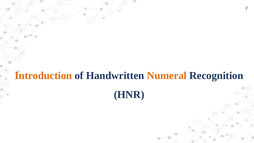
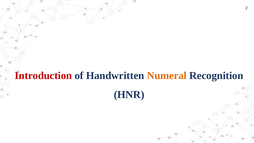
Introduction colour: orange -> red (43, 76)
